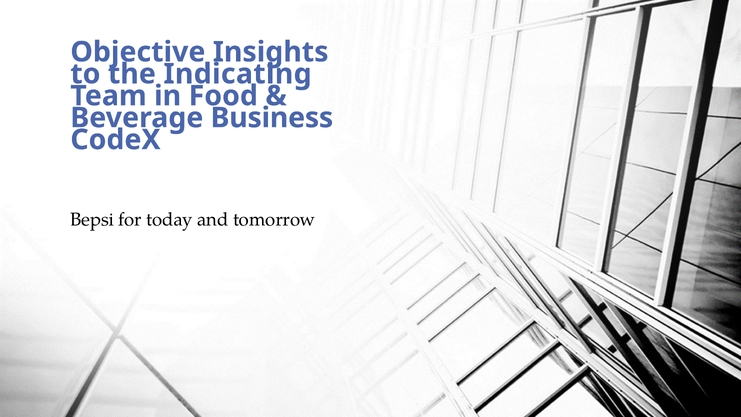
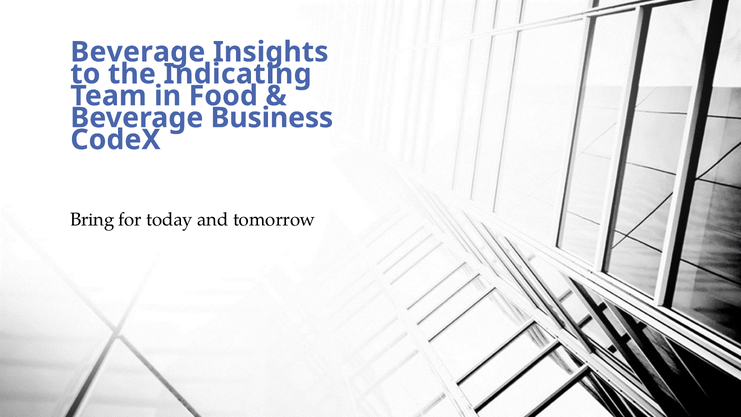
Objective: Objective -> Beverage (138, 52)
Bepsi: Bepsi -> Bring (92, 220)
